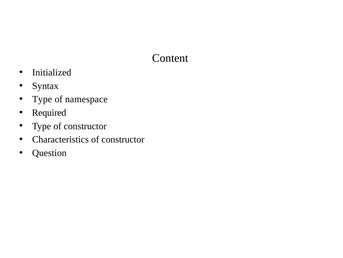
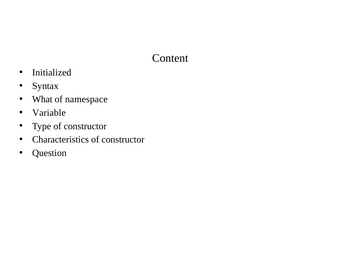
Type: Type -> What (42, 99)
Required: Required -> Variable (49, 112)
